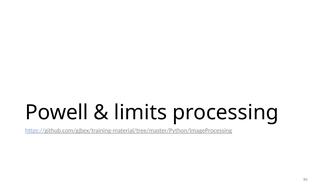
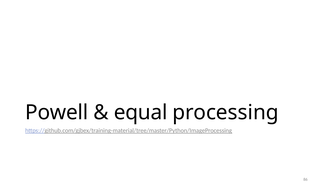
limits: limits -> equal (141, 112)
